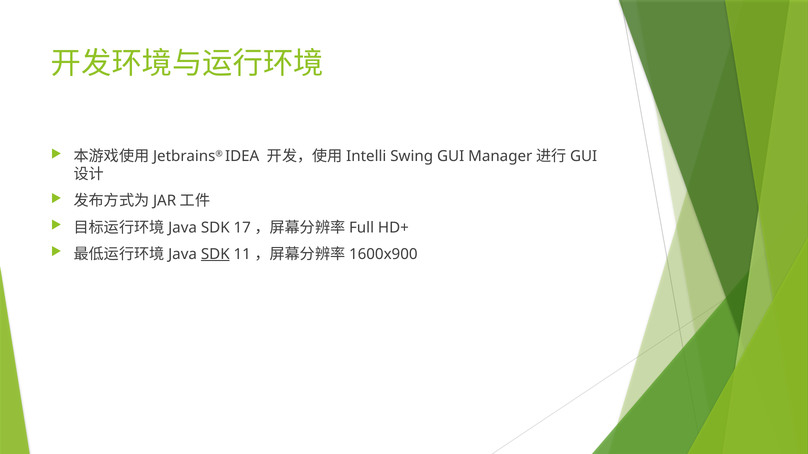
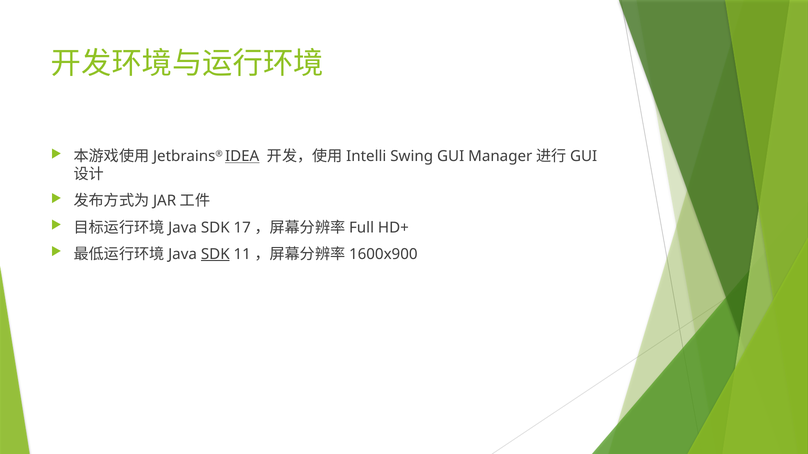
IDEA underline: none -> present (242, 156)
